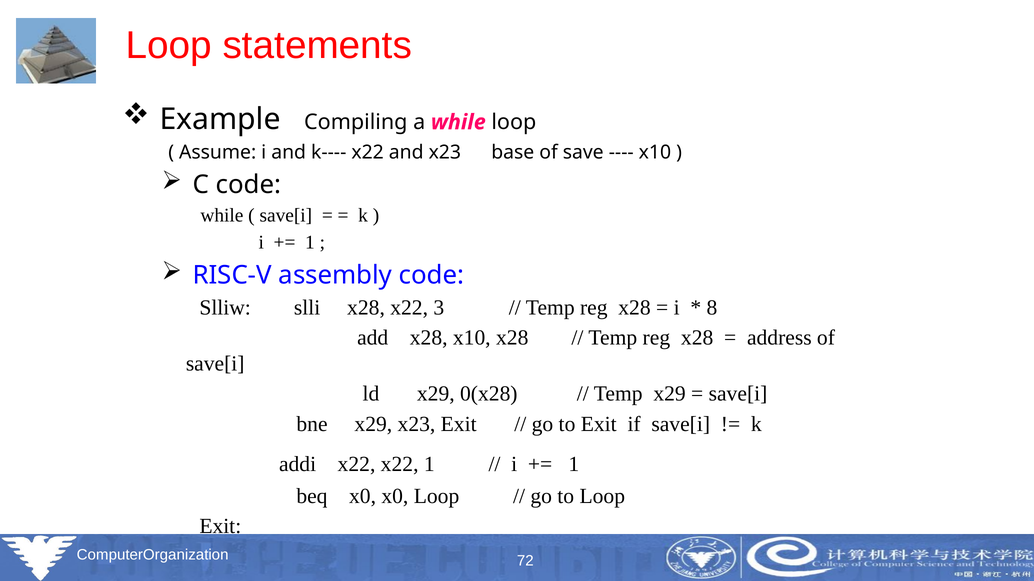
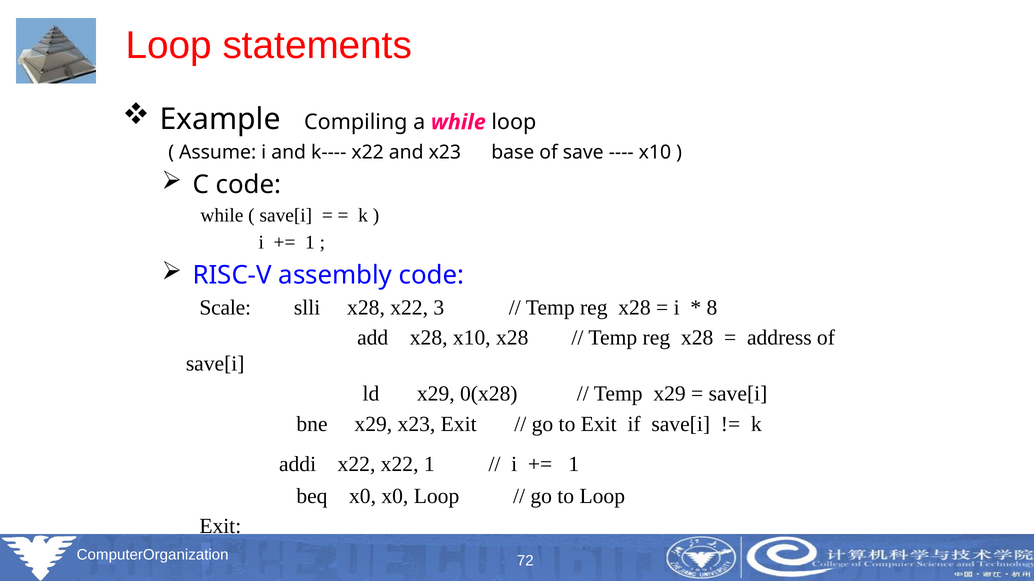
Slliw: Slliw -> Scale (225, 308)
